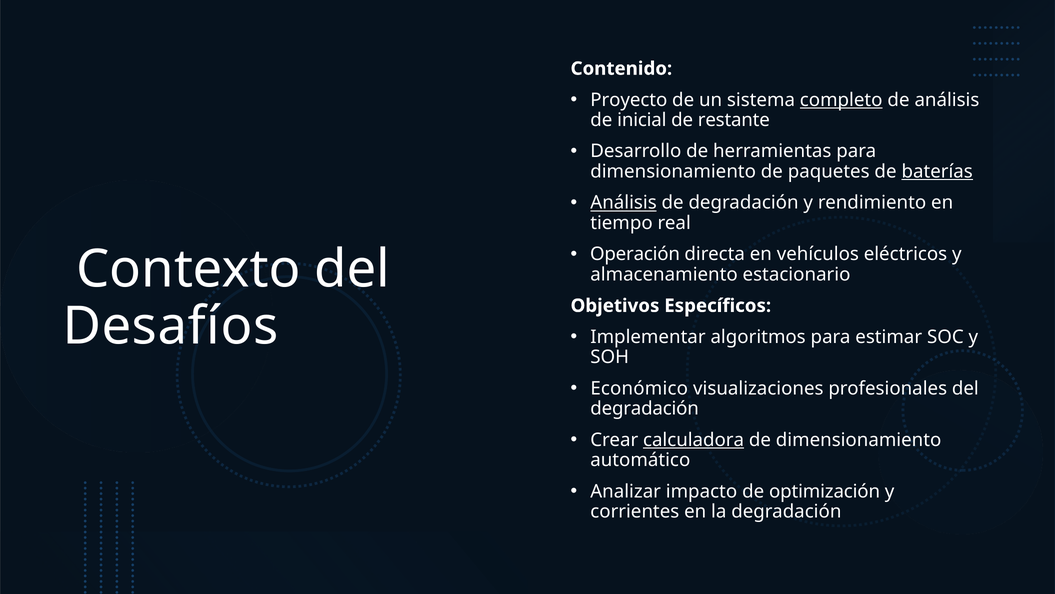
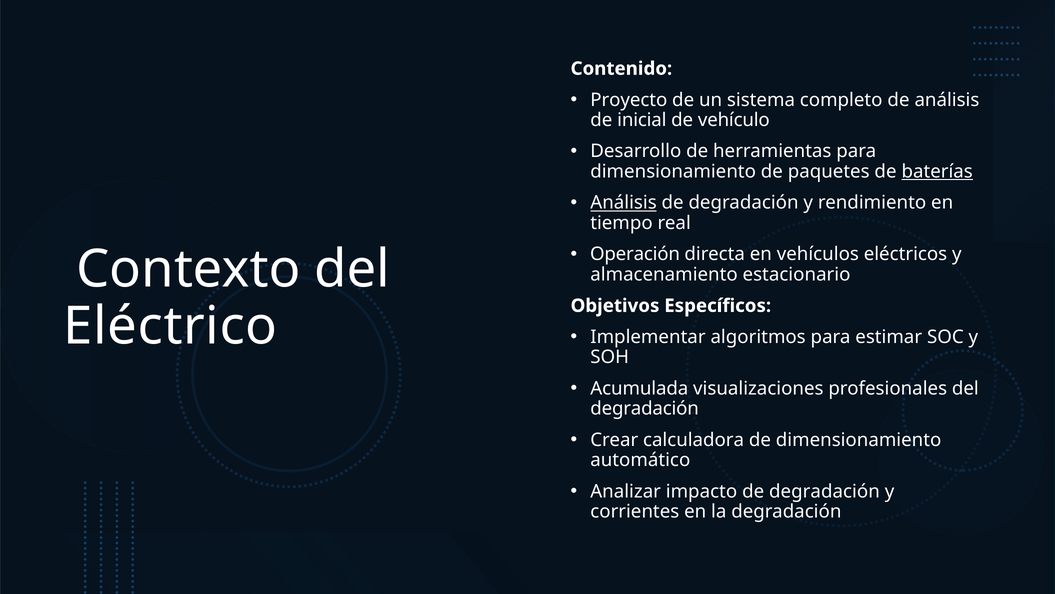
completo underline: present -> none (841, 100)
restante: restante -> vehículo (734, 120)
Desafíos: Desafíos -> Eléctrico (170, 326)
Económico: Económico -> Acumulada (639, 388)
calculadora underline: present -> none (694, 440)
impacto de optimización: optimización -> degradación (824, 491)
